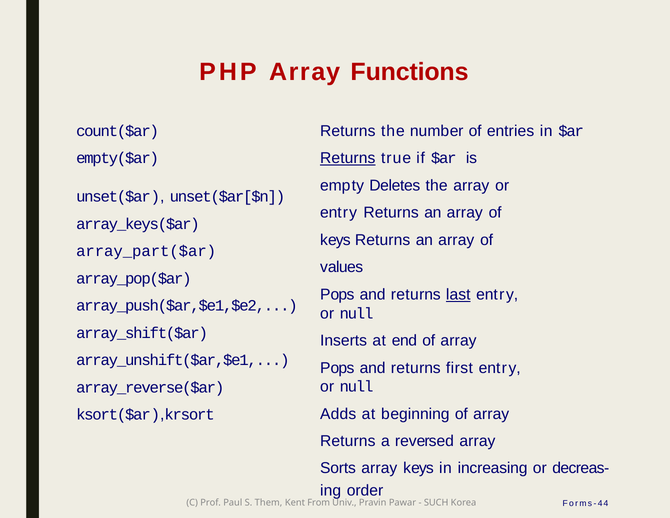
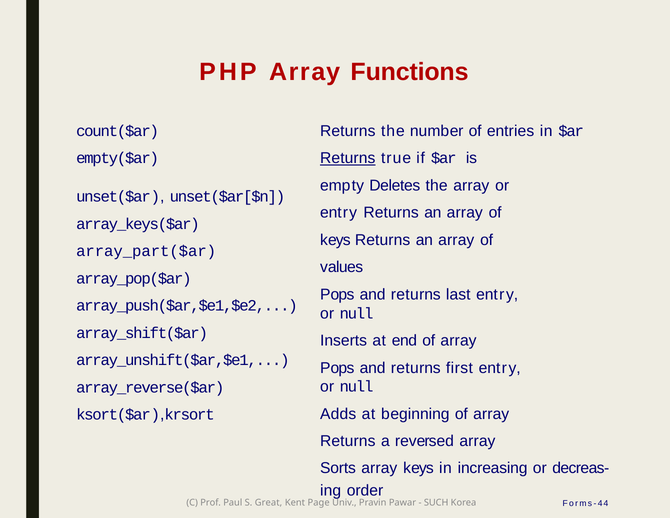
last underline: present -> none (458, 294)
Them: Them -> Great (269, 502)
From: From -> Page (319, 502)
